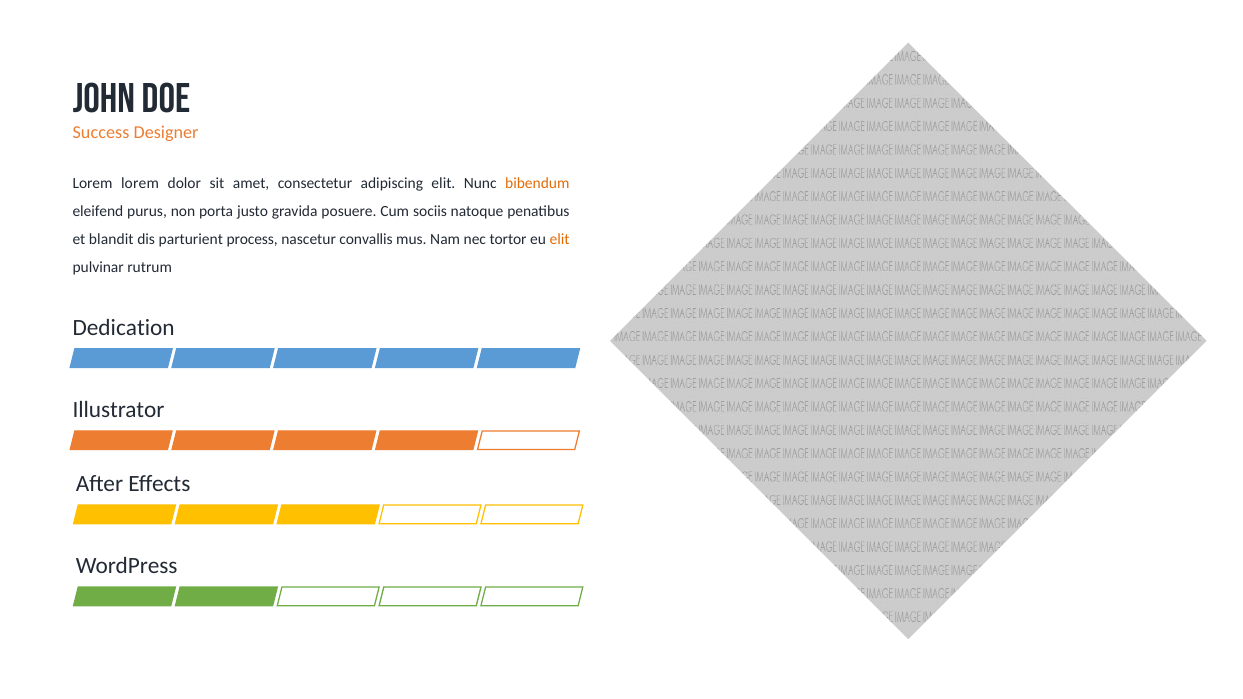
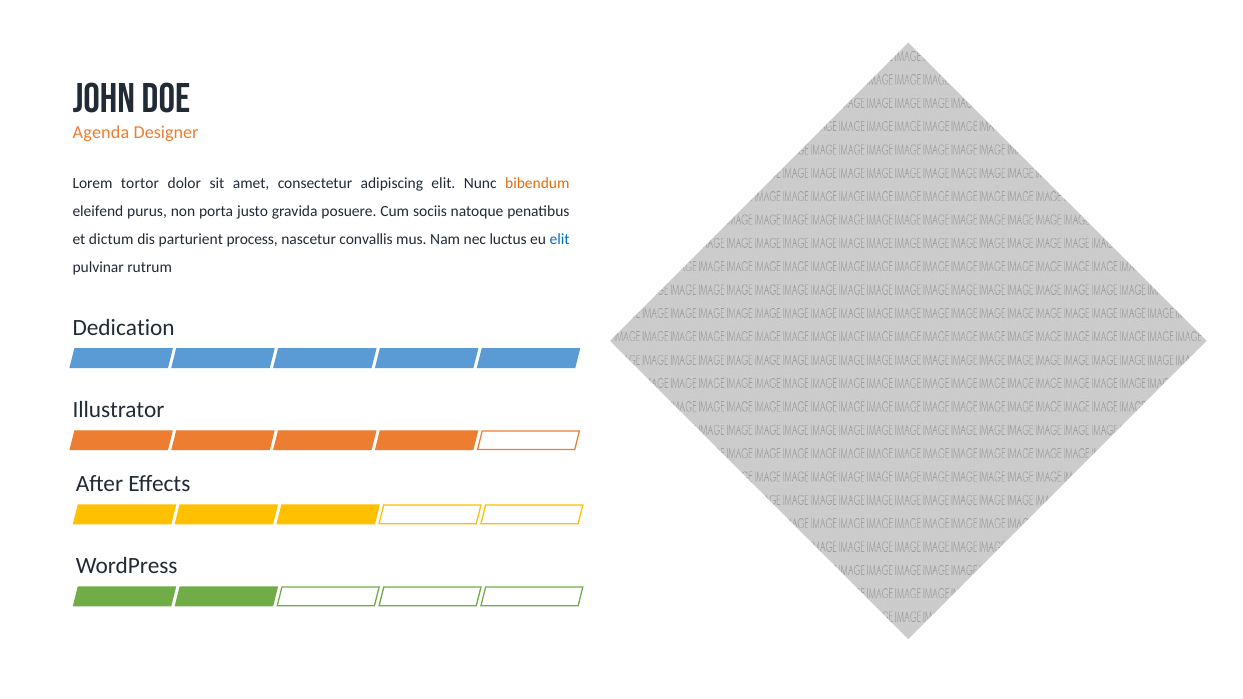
Success: Success -> Agenda (101, 133)
Lorem lorem: lorem -> tortor (140, 183)
blandit: blandit -> dictum (111, 239)
tortor: tortor -> luctus (508, 239)
elit colour: orange -> blue (560, 239)
